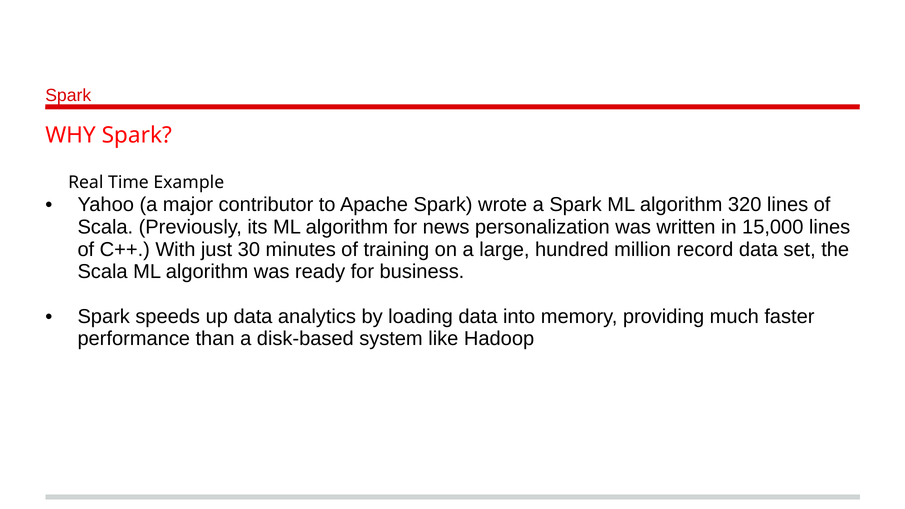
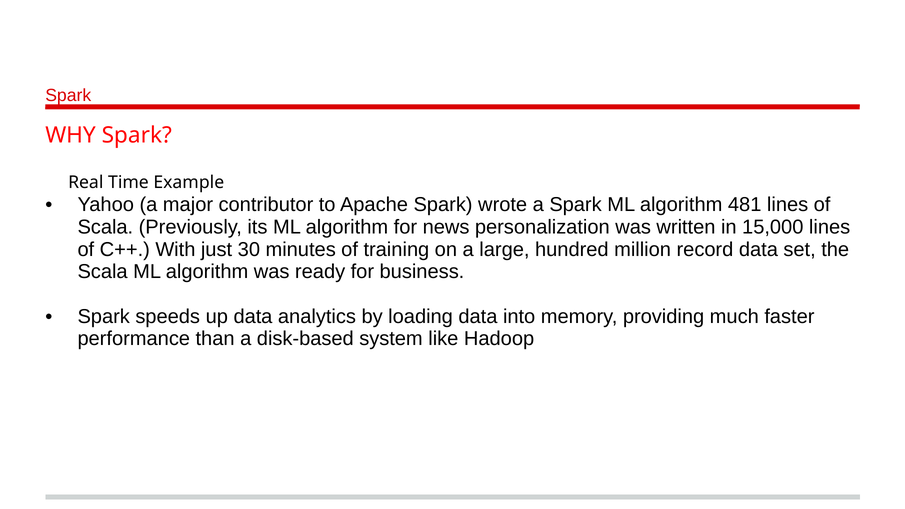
320: 320 -> 481 (745, 205)
